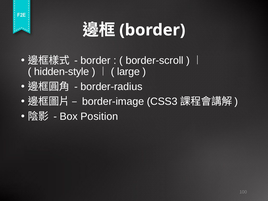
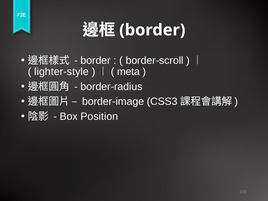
hidden-style: hidden-style -> lighter-style (62, 72)
large: large -> meta (128, 72)
